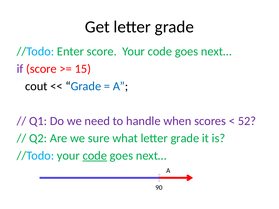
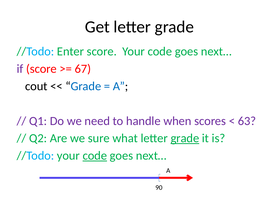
15: 15 -> 67 (83, 69)
52: 52 -> 63 (247, 121)
grade underline: none -> present (185, 138)
